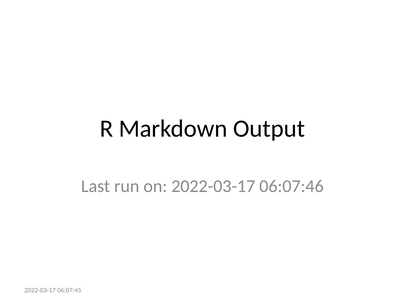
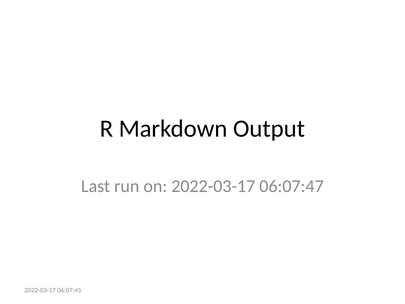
06:07:46: 06:07:46 -> 06:07:47 (292, 186)
